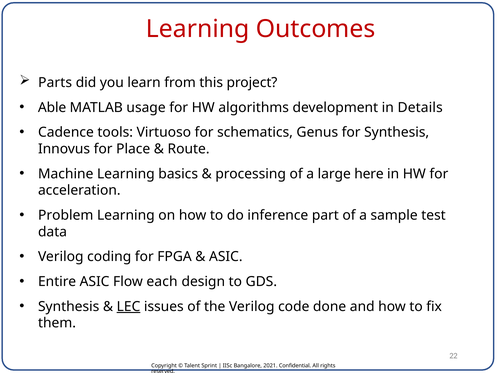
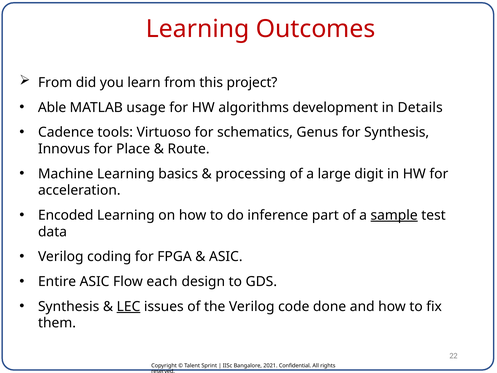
Parts: Parts -> From (55, 83)
here: here -> digit (369, 174)
Problem: Problem -> Encoded (66, 215)
sample underline: none -> present (394, 215)
